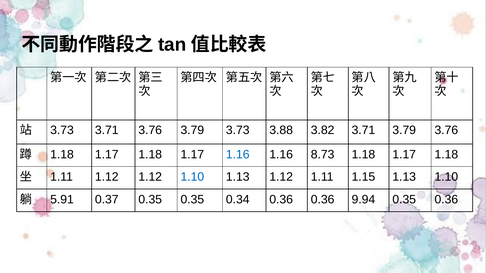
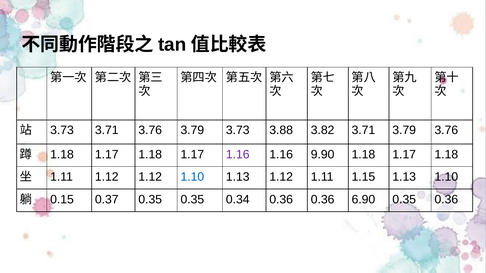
1.16 colour: blue -> purple (238, 155)
8.73: 8.73 -> 9.90 (323, 155)
5.91: 5.91 -> 0.15 (62, 200)
9.94: 9.94 -> 6.90 (363, 200)
